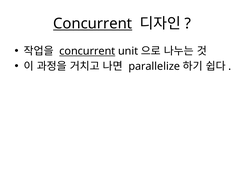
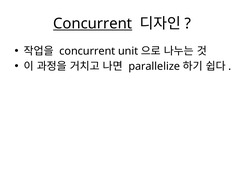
concurrent underline: present -> none (87, 51)
